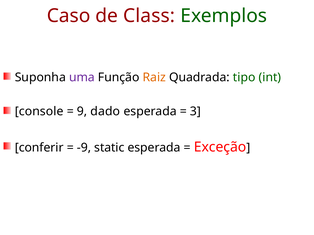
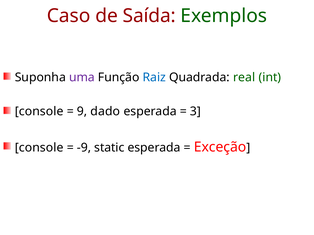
Class: Class -> Saída (149, 16)
Raiz colour: orange -> blue (154, 77)
tipo: tipo -> real (244, 77)
conferir: conferir -> console (39, 148)
